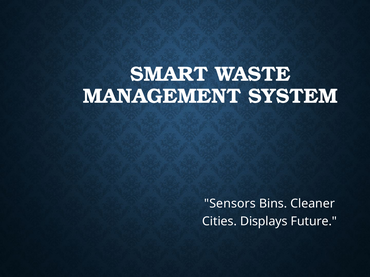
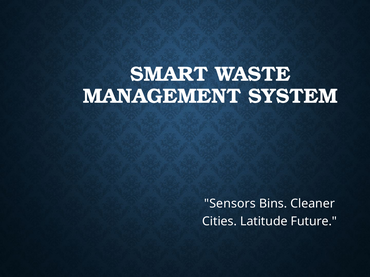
Displays: Displays -> Latitude (264, 222)
